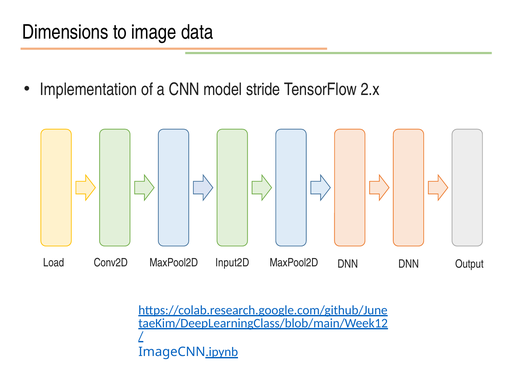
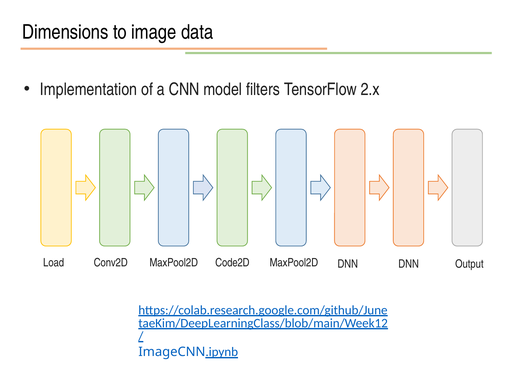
stride: stride -> filters (263, 89)
Input2D: Input2D -> Code2D (232, 263)
